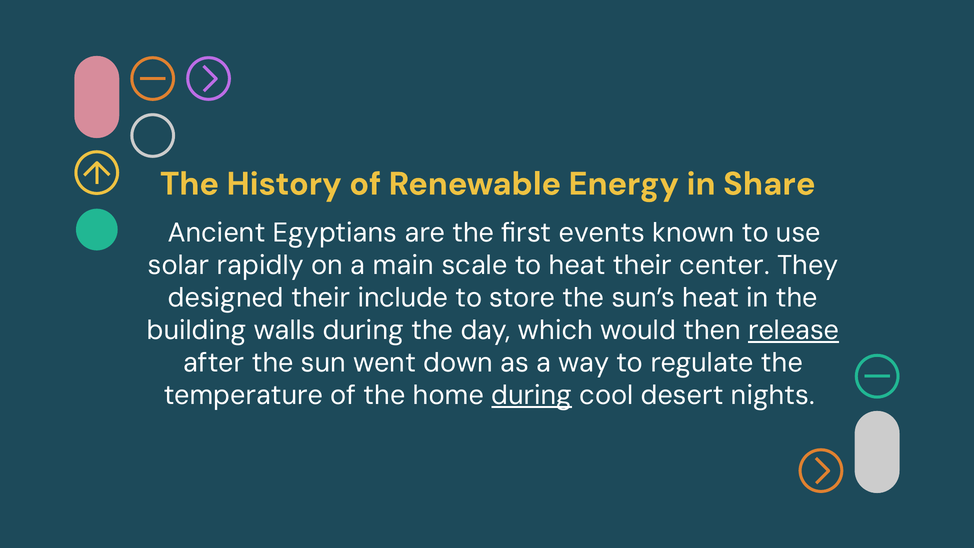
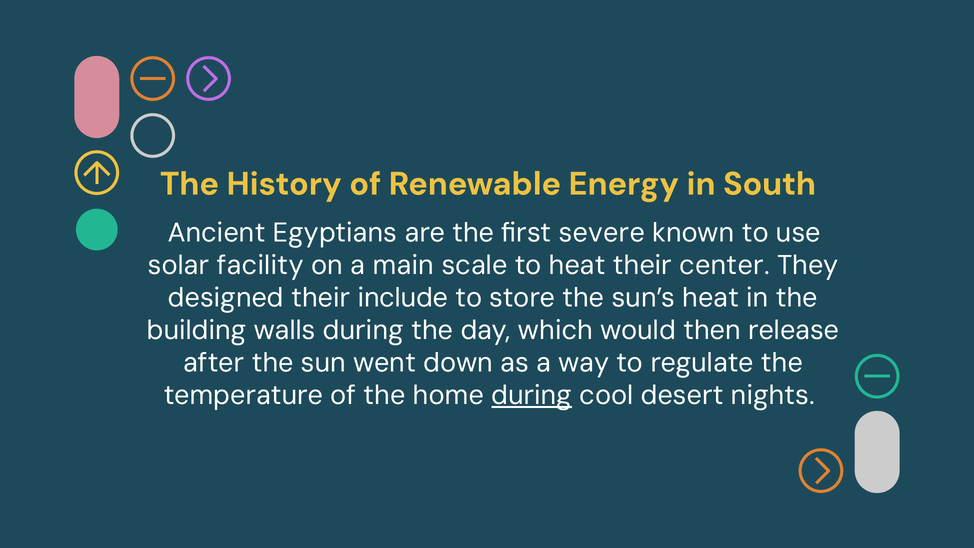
Share: Share -> South (769, 184)
events: events -> severe (602, 233)
rapidly: rapidly -> facility (260, 265)
release underline: present -> none (794, 330)
